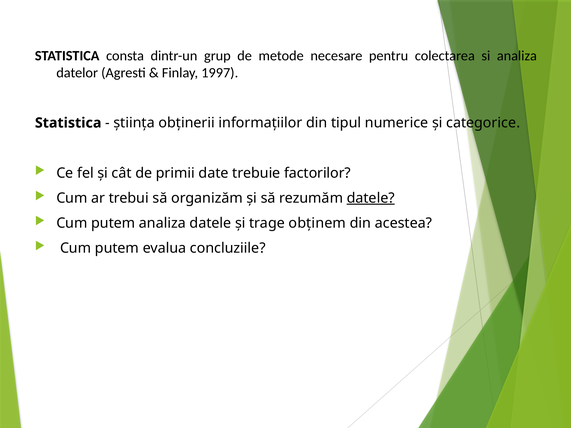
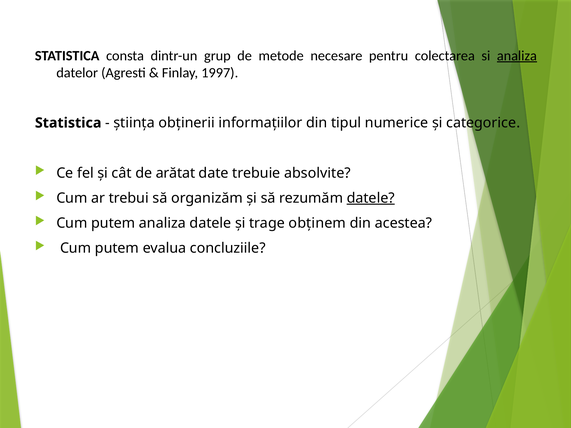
analiza underline: none -> present (517, 56)
primii: primii -> arătat (175, 173)
factorilor: factorilor -> absolvite (317, 173)
